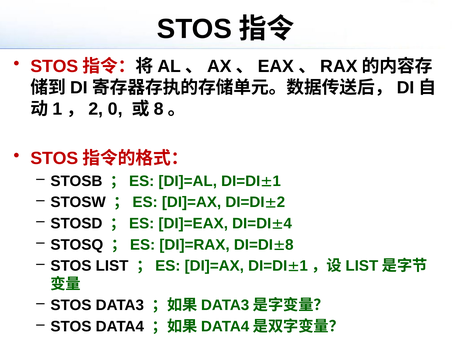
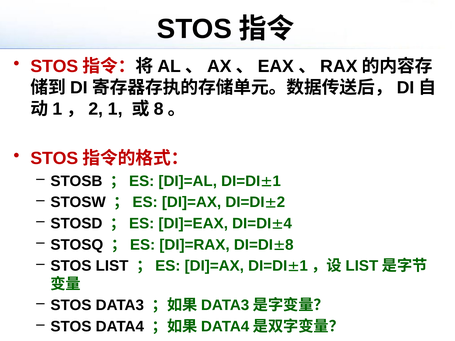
0: 0 -> 1 (115, 109)
